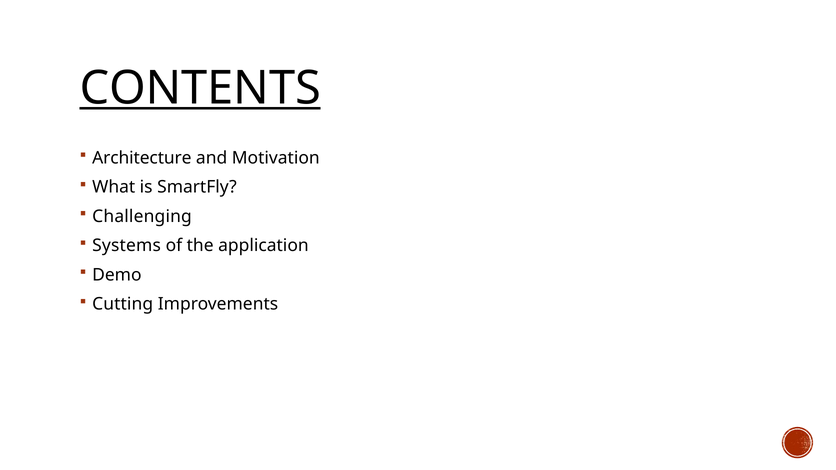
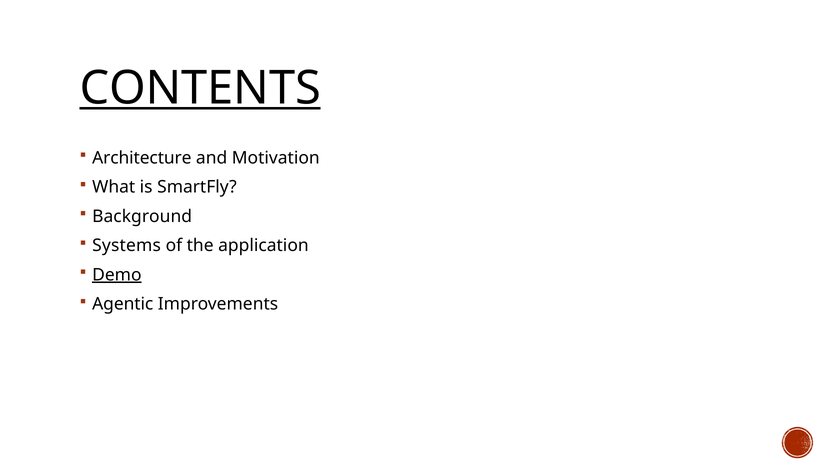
Challenging: Challenging -> Background (142, 216)
Demo underline: none -> present (117, 275)
Cutting: Cutting -> Agentic (123, 304)
